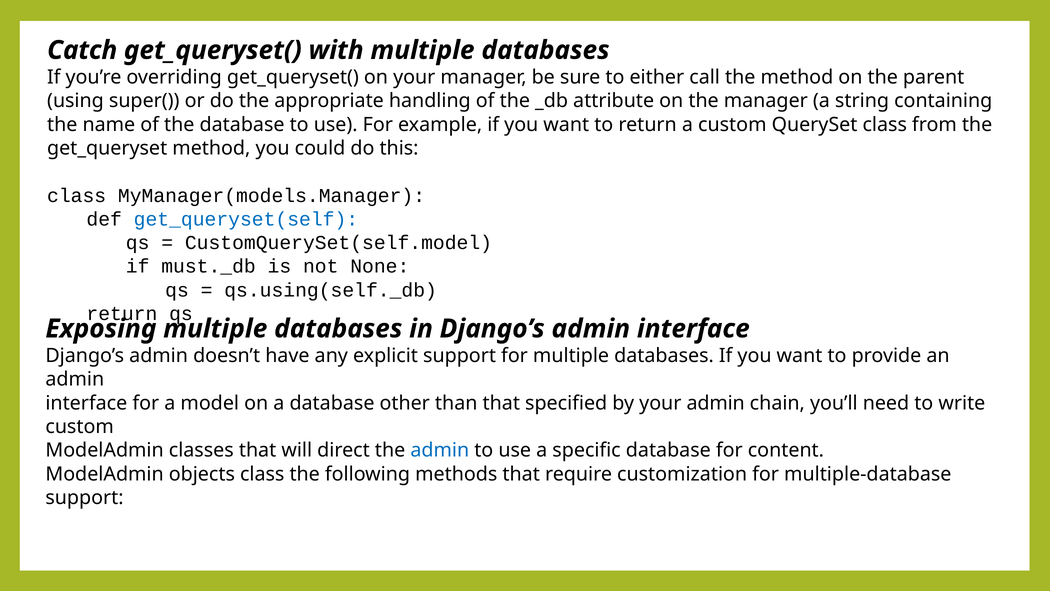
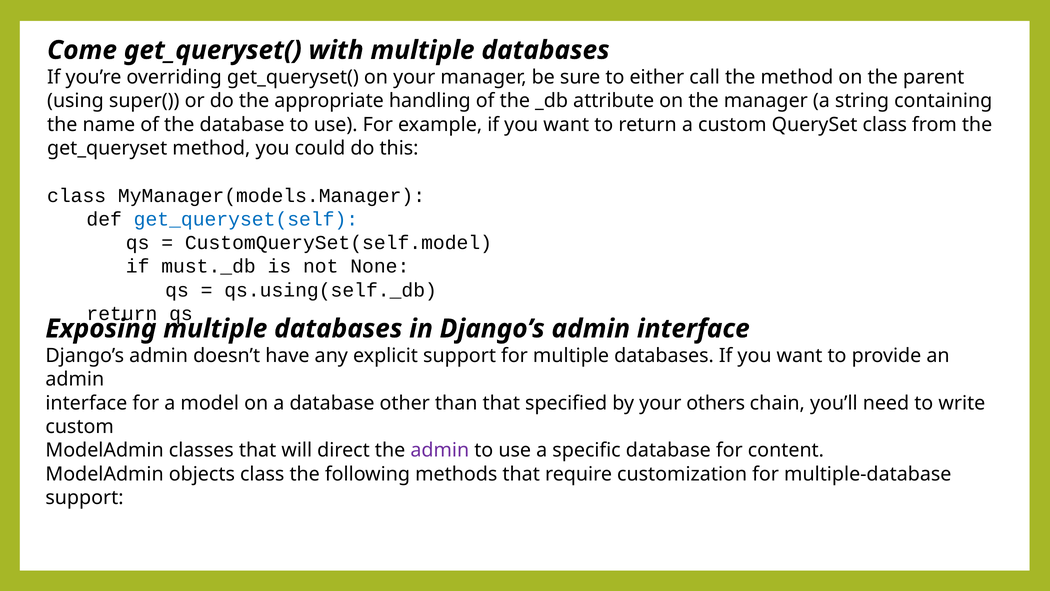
Catch: Catch -> Come (82, 50)
your admin: admin -> others (716, 403)
admin colour: blue -> purple (440, 450)
